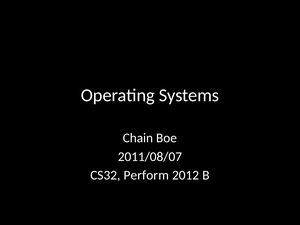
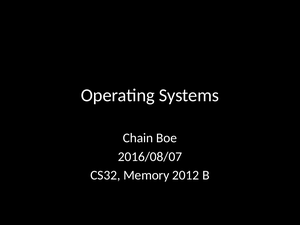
2011/08/07: 2011/08/07 -> 2016/08/07 (150, 157)
Perform: Perform -> Memory (146, 175)
